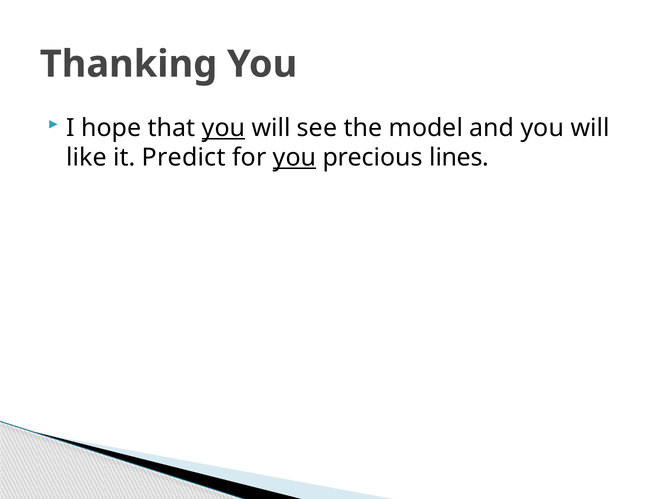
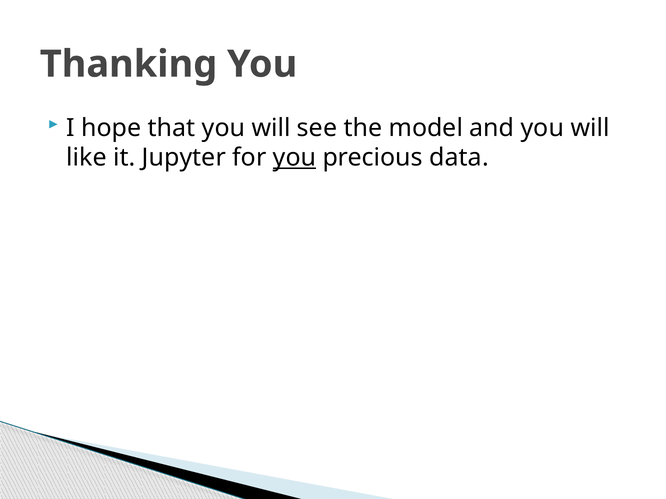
you underline: present -> none (223, 128)
Predict: Predict -> Jupyter (184, 158)
lines: lines -> data (459, 158)
